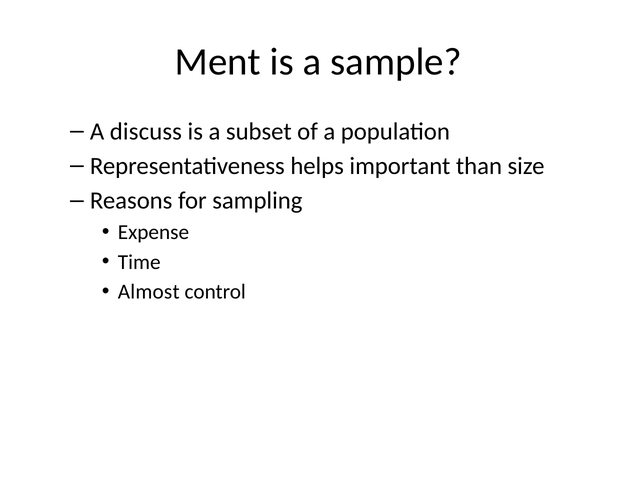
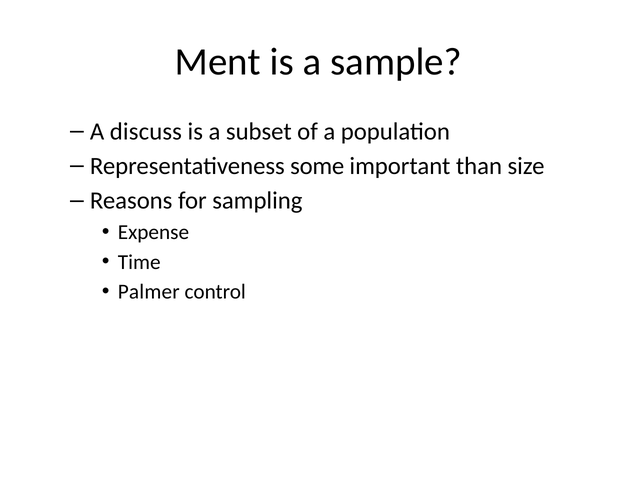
helps: helps -> some (317, 166)
Almost: Almost -> Palmer (149, 292)
